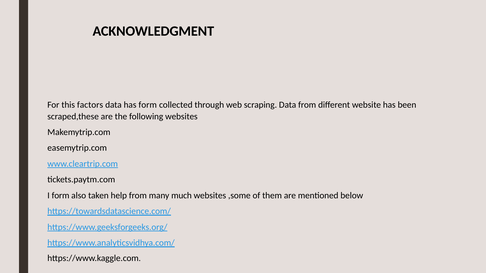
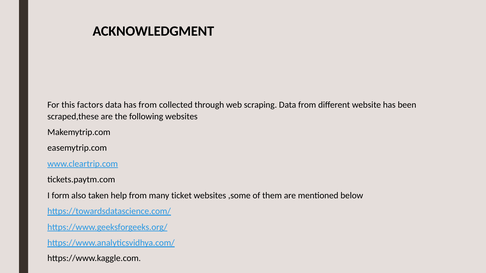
has form: form -> from (148, 105)
much: much -> ticket (182, 196)
